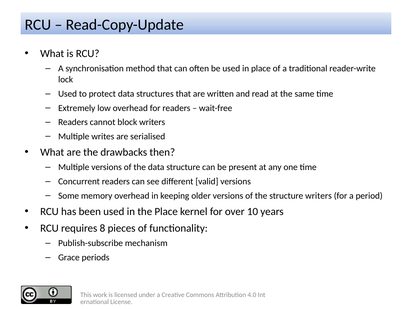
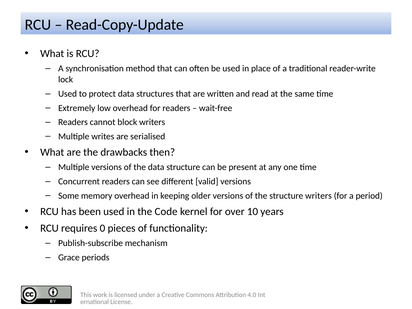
the Place: Place -> Code (166, 211)
8: 8 -> 0 (102, 228)
